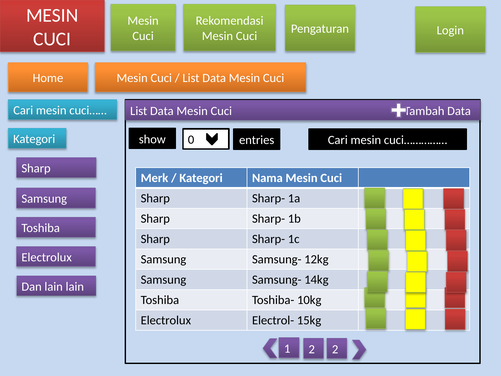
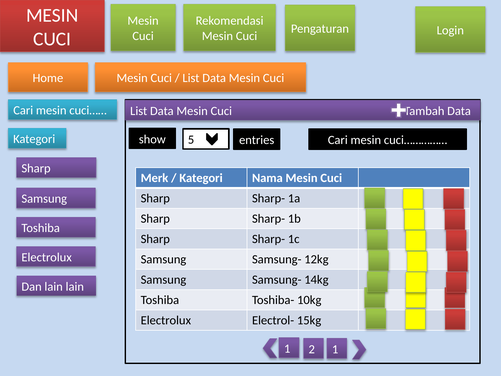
0: 0 -> 5 (191, 140)
2 2: 2 -> 1 (335, 349)
